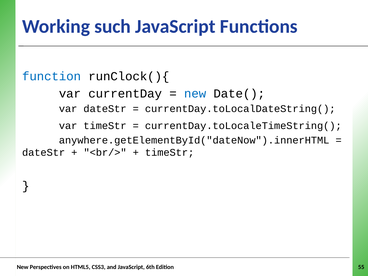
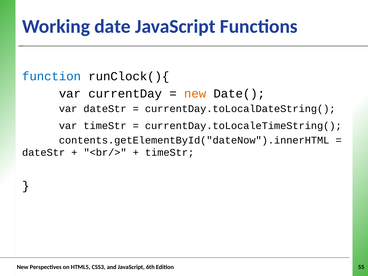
such: such -> date (113, 26)
new colour: blue -> orange (195, 93)
anywhere.getElementById("dateNow").innerHTML: anywhere.getElementById("dateNow").innerHTML -> contents.getElementById("dateNow").innerHTML (194, 140)
